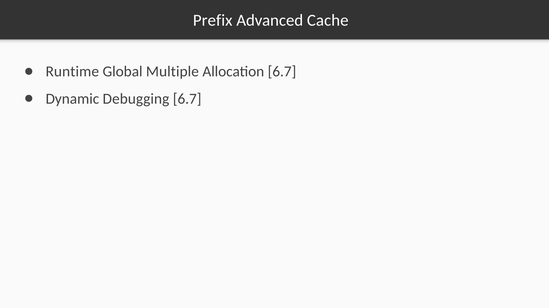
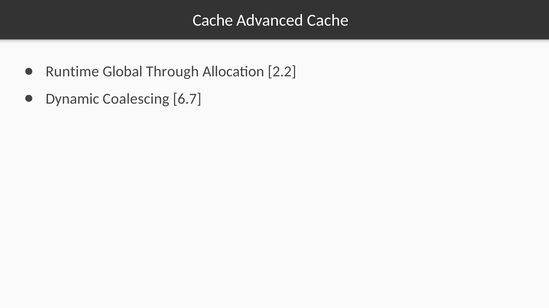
Prefix: Prefix -> Cache (213, 20)
Multiple: Multiple -> Through (172, 72)
Allocation 6.7: 6.7 -> 2.2 (282, 72)
Debugging: Debugging -> Coalescing (136, 99)
